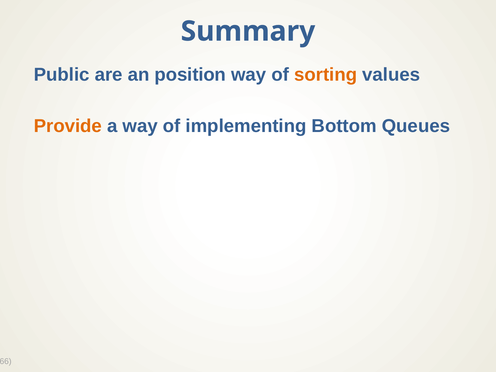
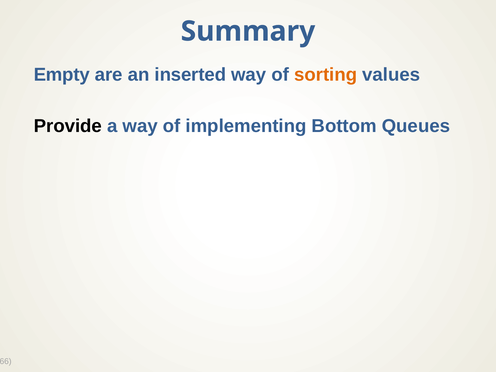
Public: Public -> Empty (62, 75)
position: position -> inserted (190, 75)
Provide colour: orange -> black (68, 126)
